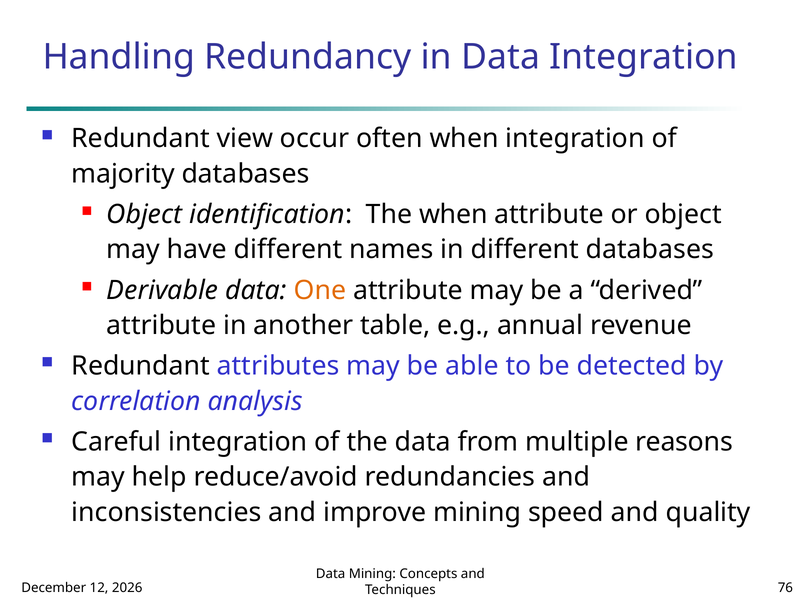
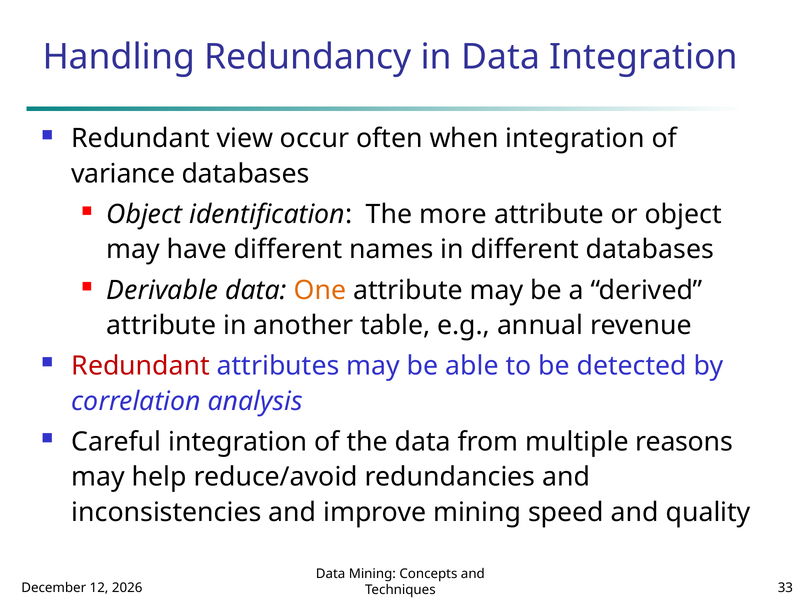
majority: majority -> variance (123, 174)
The when: when -> more (453, 214)
Redundant colour: black -> red (141, 366)
76: 76 -> 33 (785, 587)
